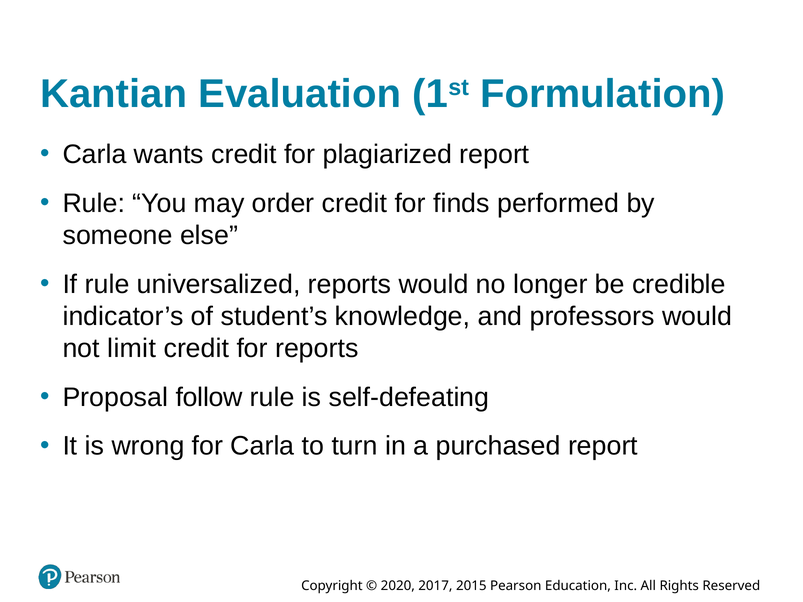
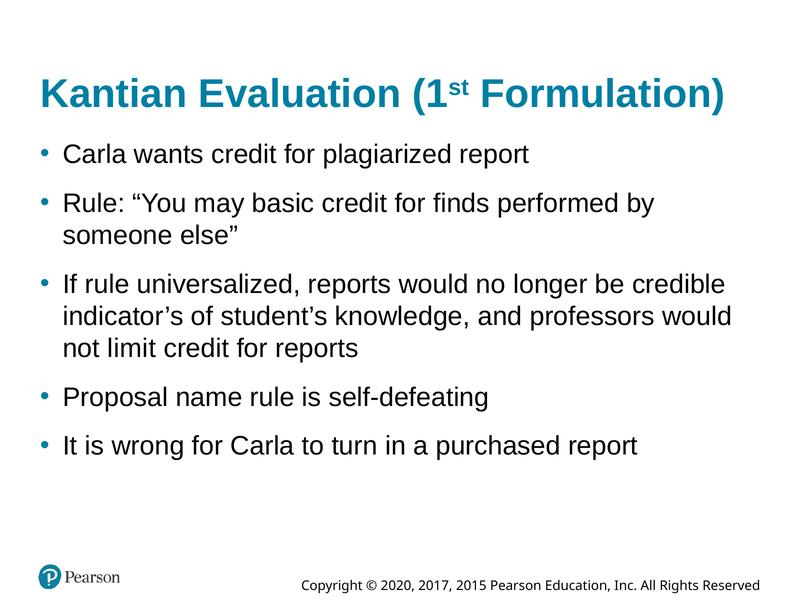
order: order -> basic (283, 203)
follow: follow -> name (209, 398)
